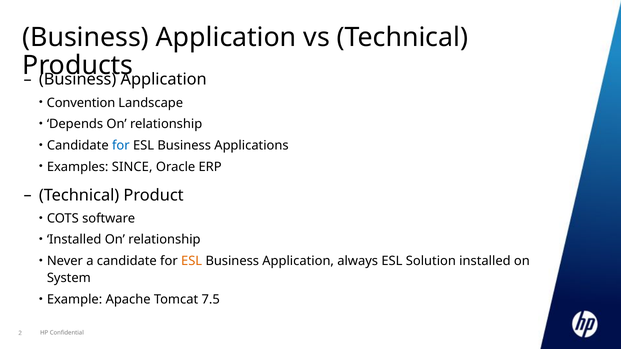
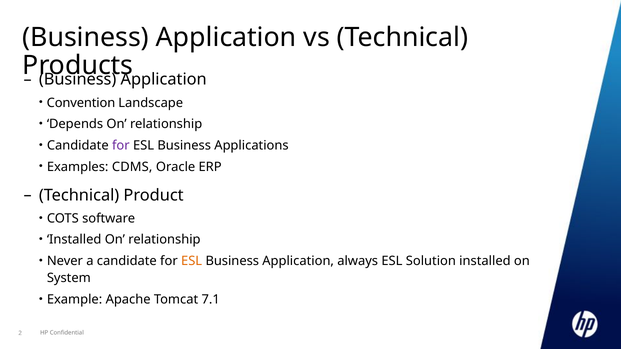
for colour: blue -> purple (121, 146)
SINCE: SINCE -> CDMS (132, 167)
7.5: 7.5 -> 7.1 (211, 300)
